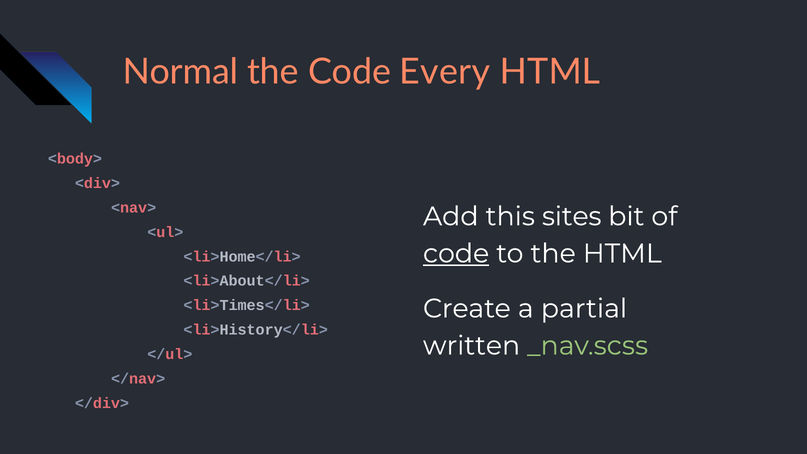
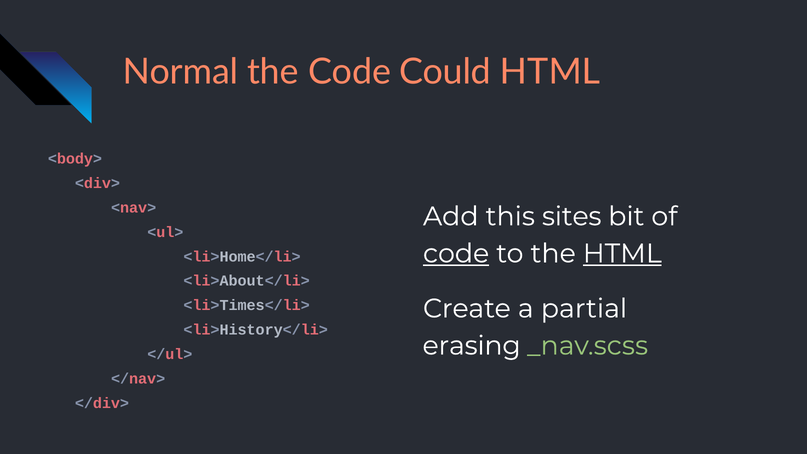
Every: Every -> Could (445, 72)
HTML underline: none -> present (622, 254)
written: written -> erasing (472, 346)
